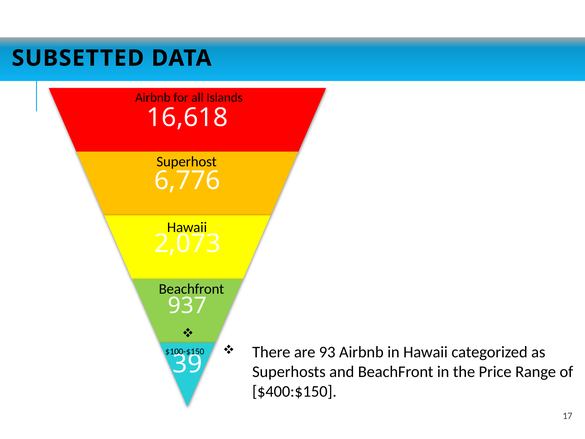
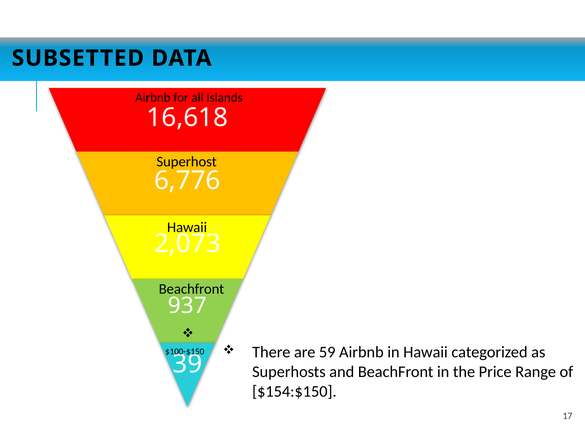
93: 93 -> 59 (327, 352)
$400:$150: $400:$150 -> $154:$150 (294, 391)
